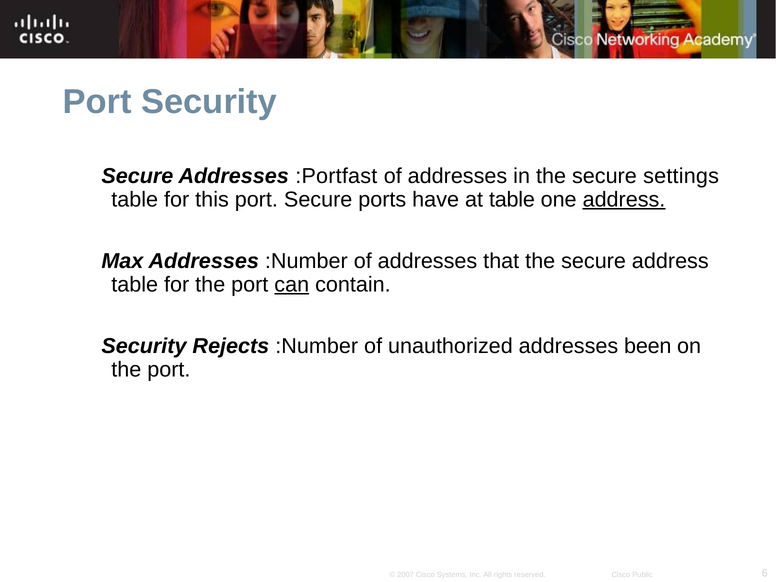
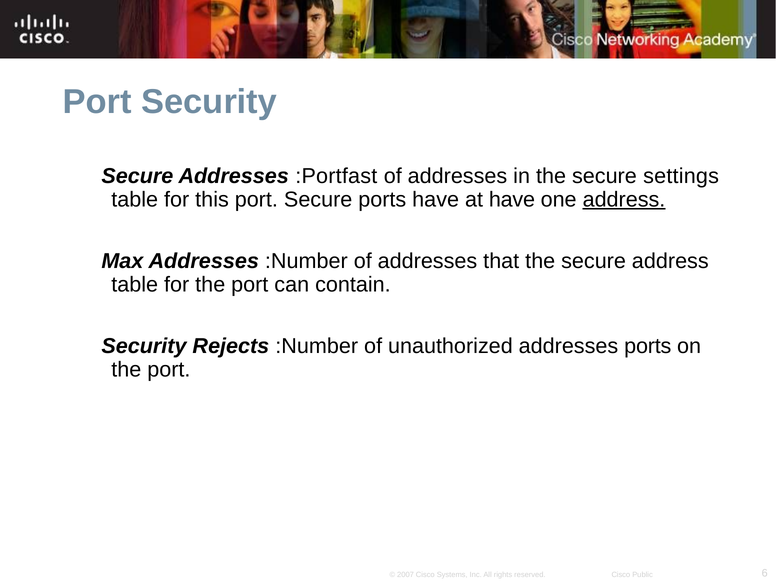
at table: table -> have (512, 200)
can underline: present -> none (292, 284)
addresses been: been -> ports (648, 346)
